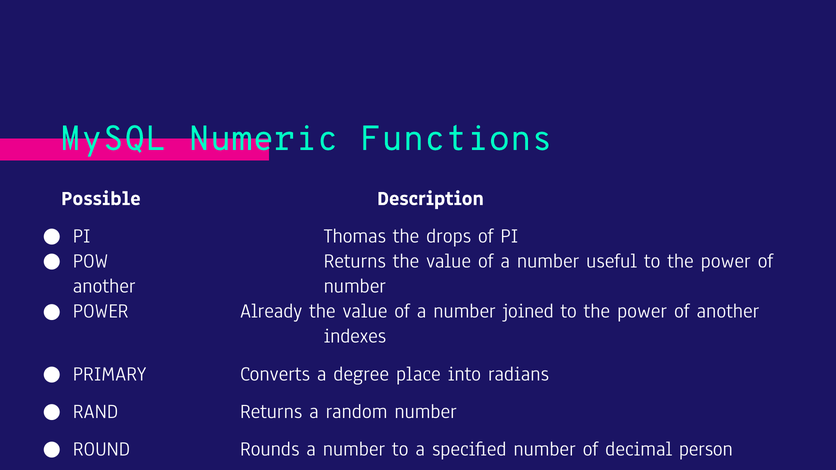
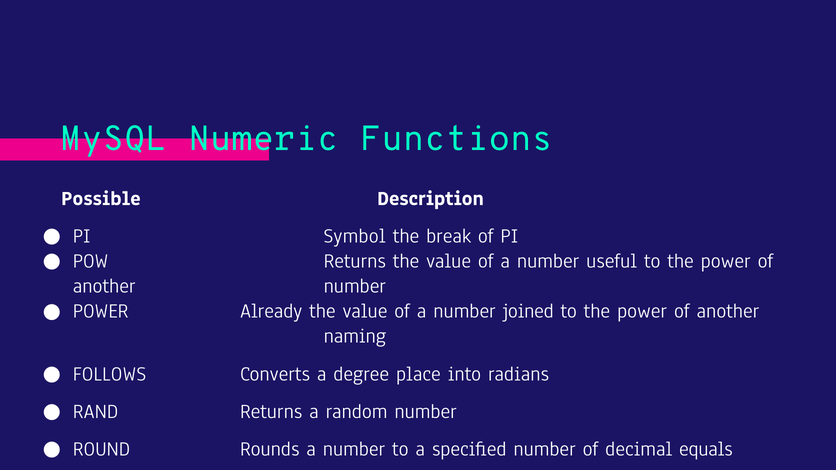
Thomas: Thomas -> Symbol (355, 236)
drops: drops -> break (449, 236)
indexes: indexes -> naming (355, 336)
PRIMARY: PRIMARY -> FOLLOWS (110, 374)
person: person -> equals (706, 449)
